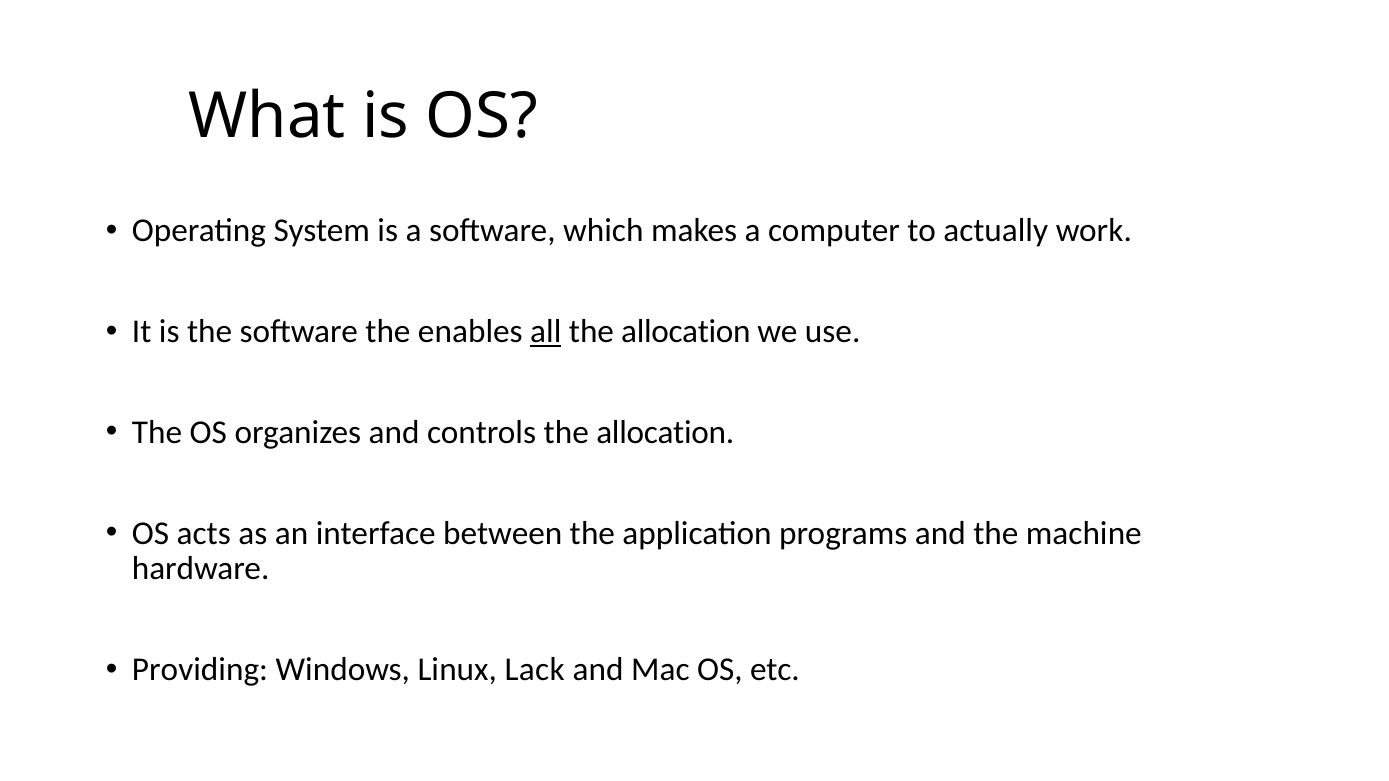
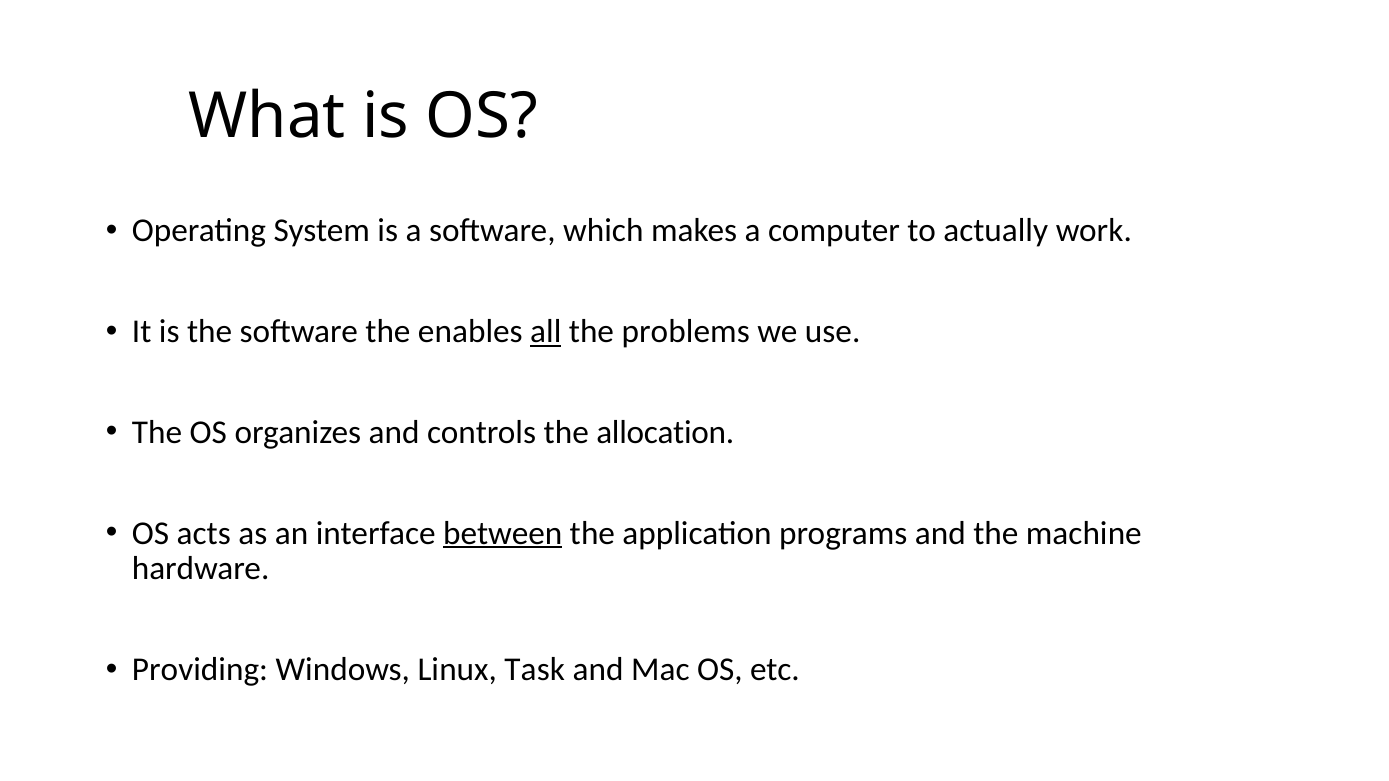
allocation: allocation -> problems (686, 332)
between underline: none -> present (503, 533)
Lack: Lack -> Task (535, 670)
